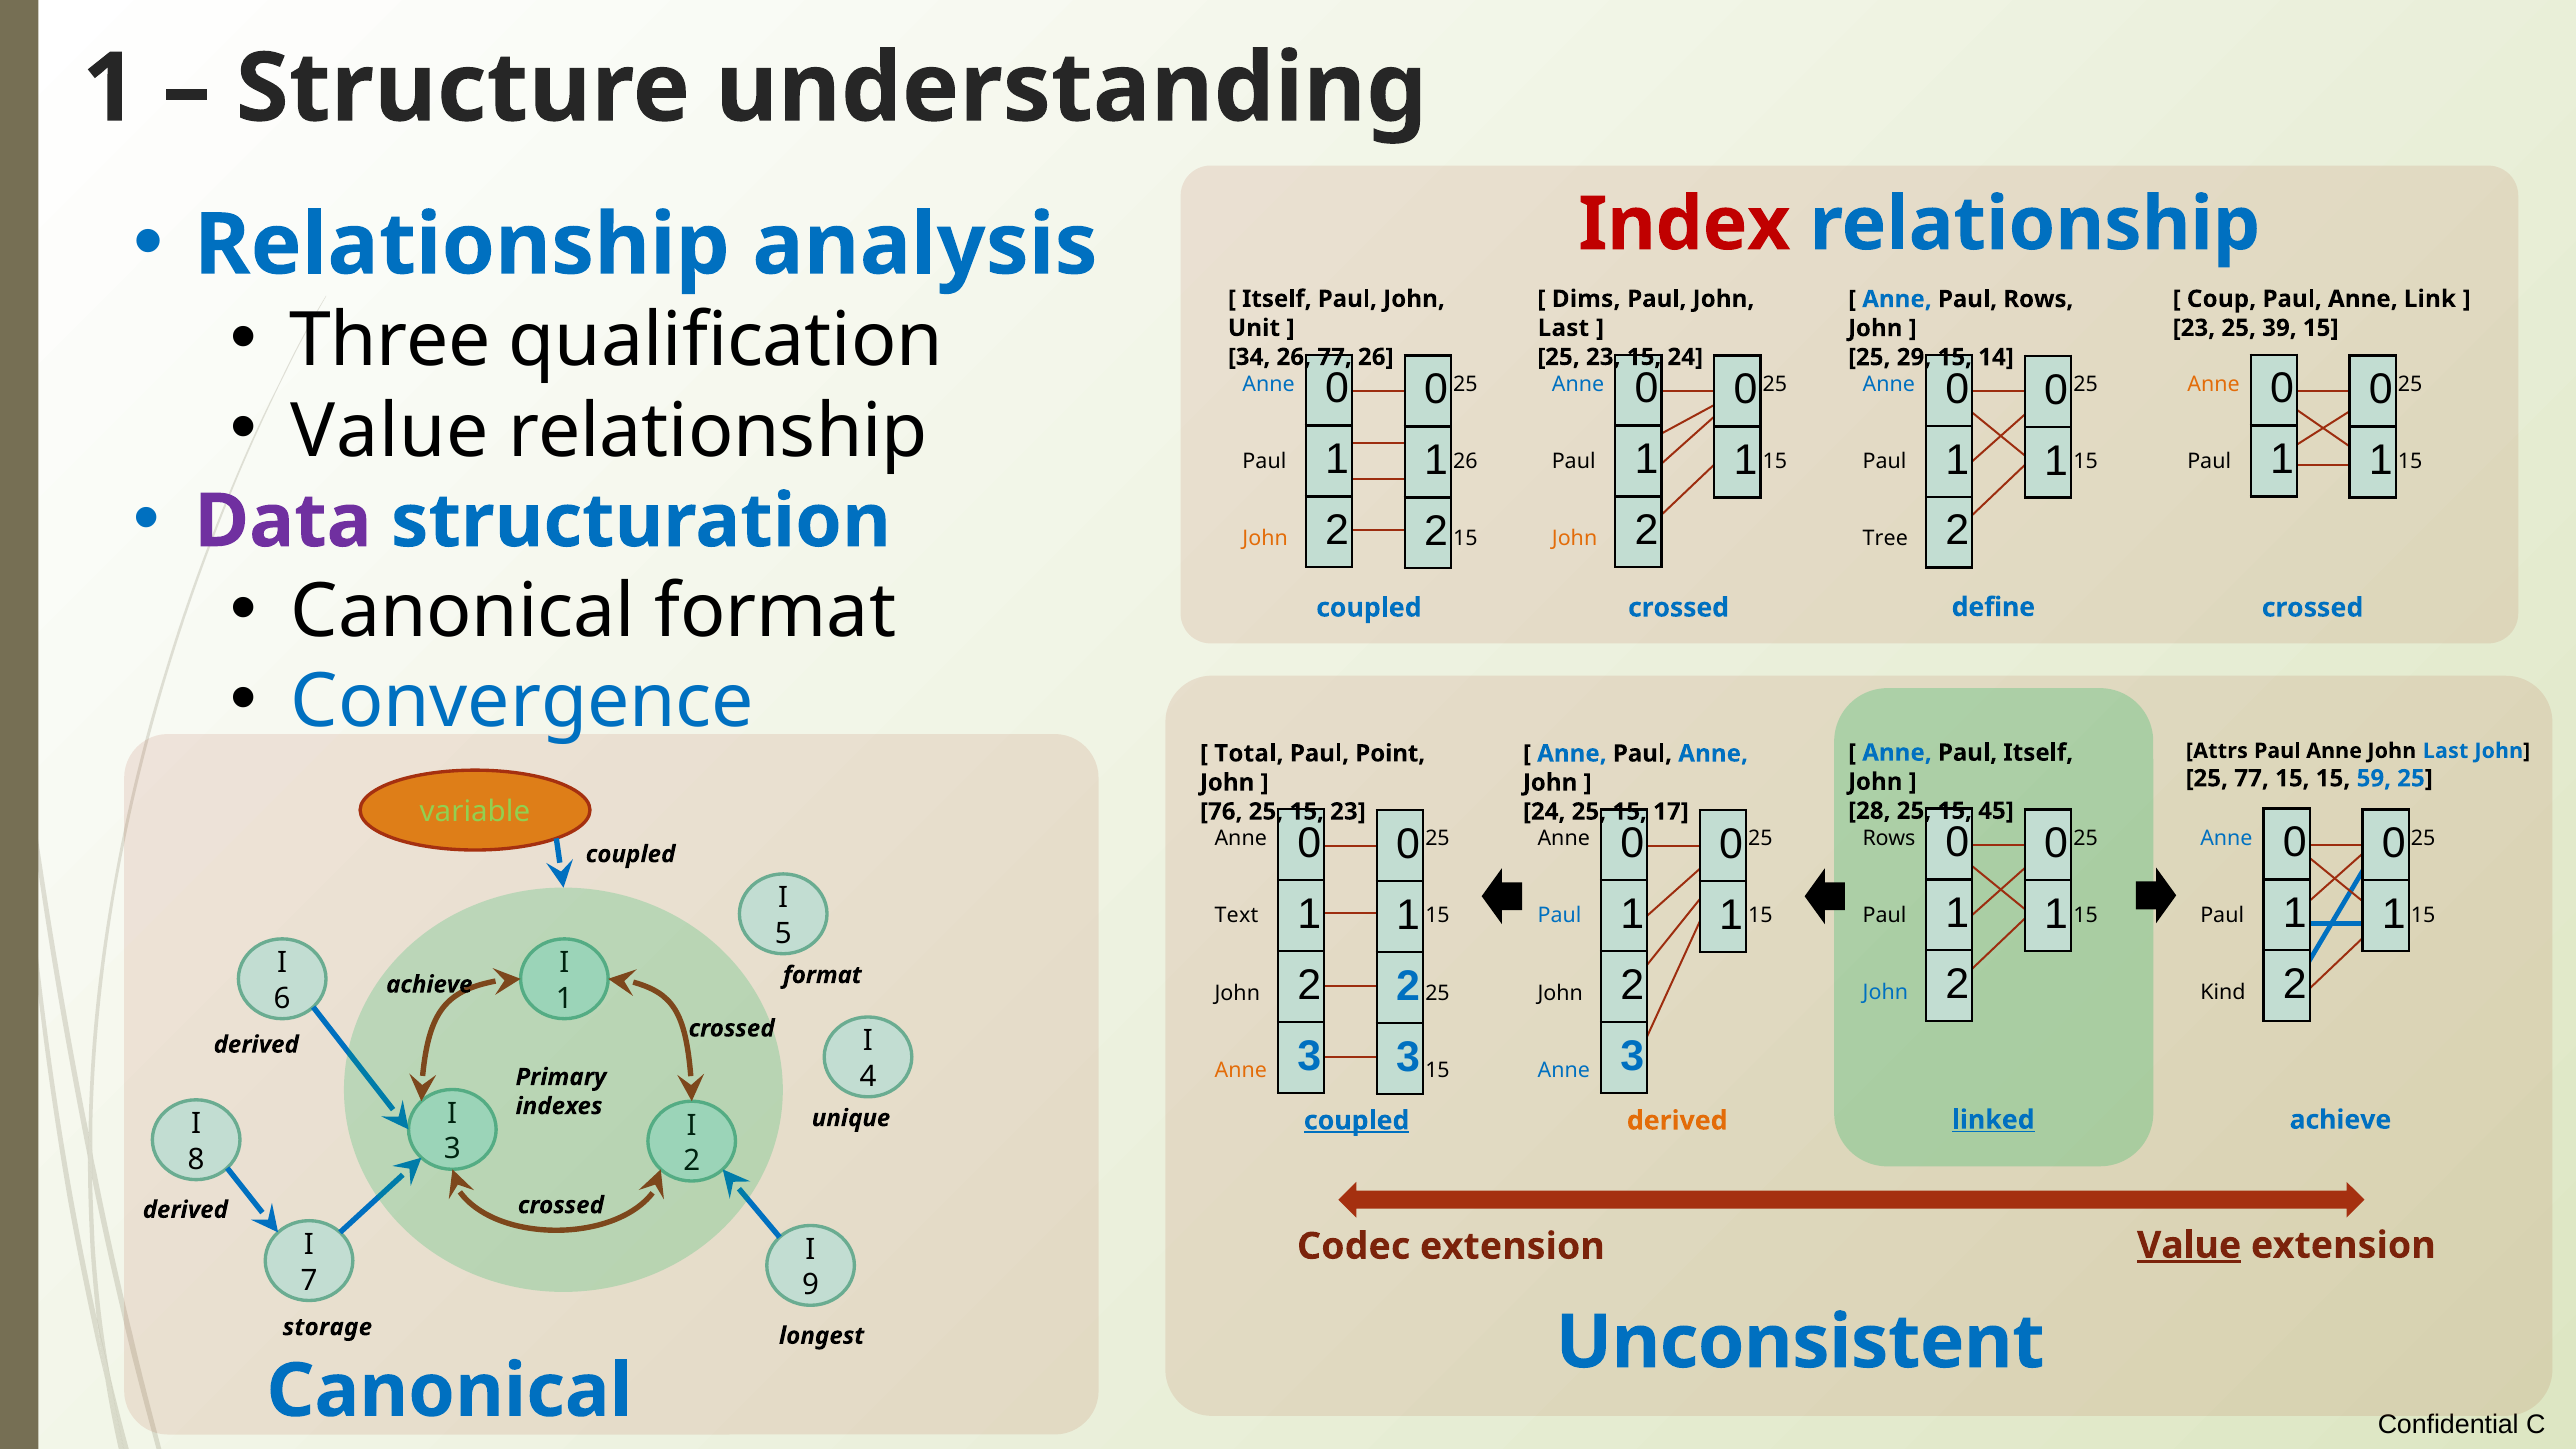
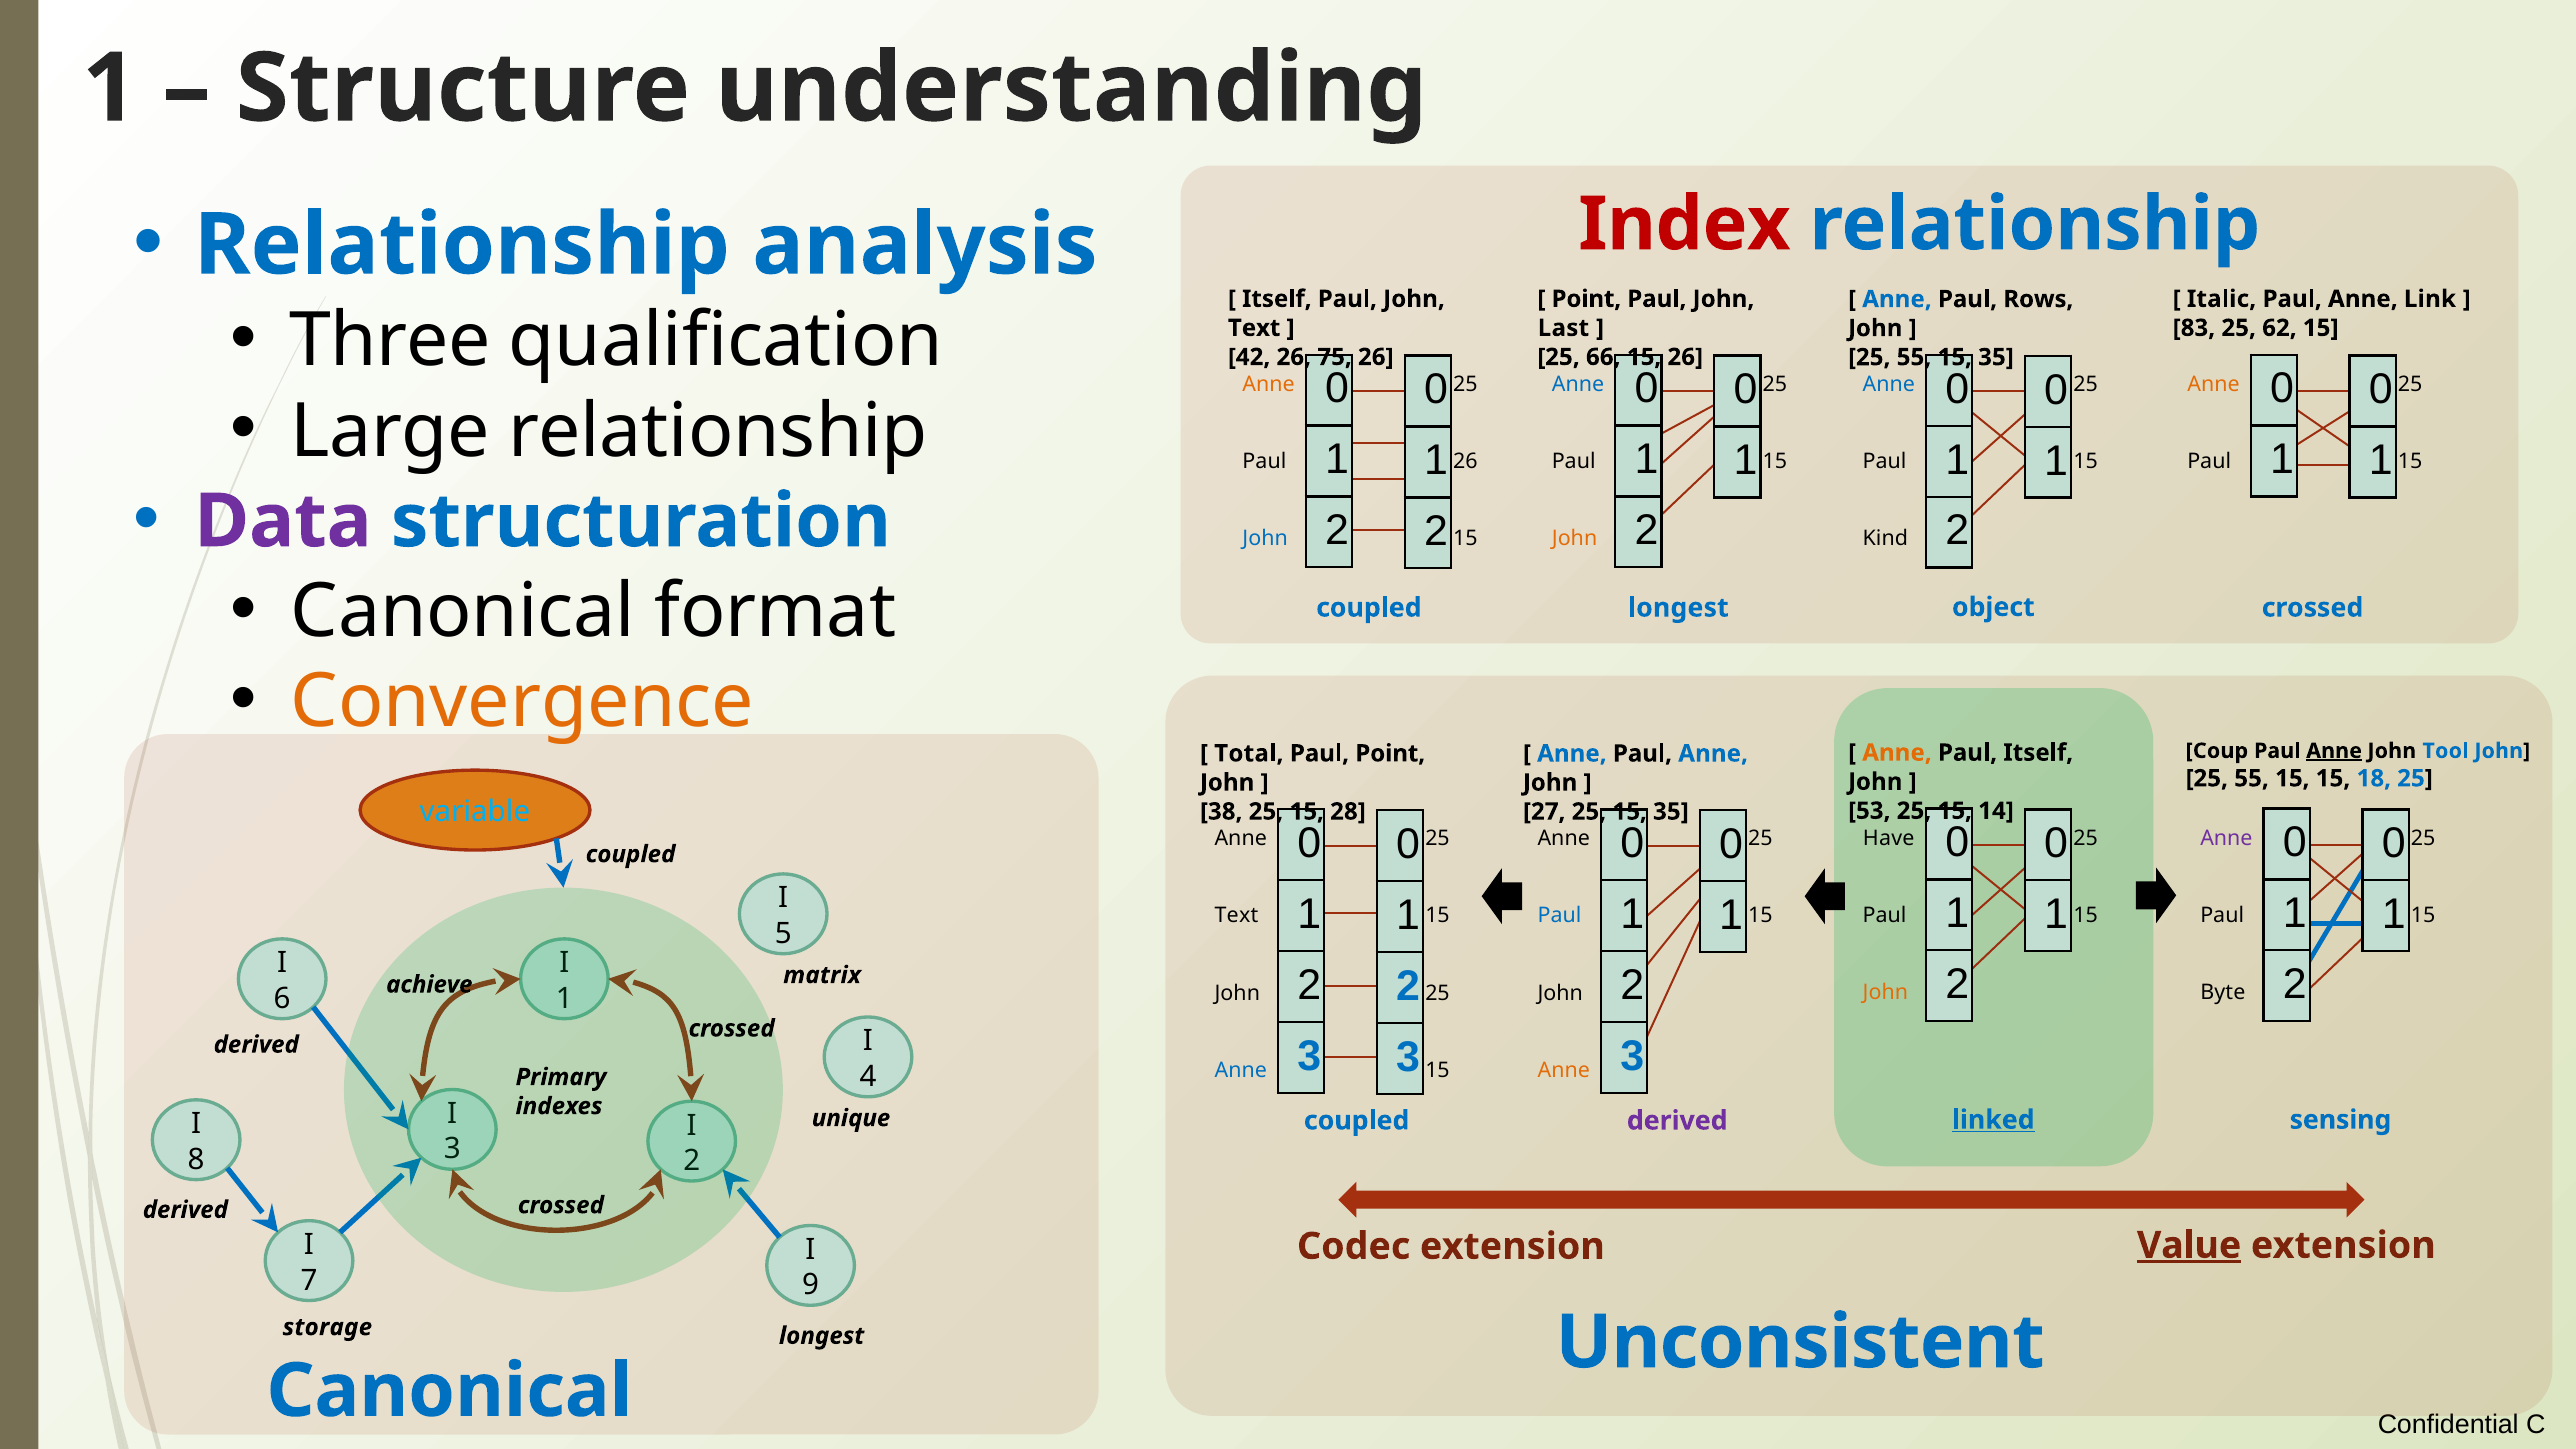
Dims: Dims -> Point (1586, 299)
Coup: Coup -> Italic (2222, 299)
Unit: Unit -> Text (1254, 328)
23: 23 -> 83 (2194, 328)
39: 39 -> 62 (2279, 328)
34: 34 -> 42 (1249, 357)
26 77: 77 -> 75 (1335, 357)
25 23: 23 -> 66 (1603, 357)
15 24: 24 -> 26 (1685, 357)
29: 29 -> 55 (1914, 357)
14: 14 -> 35 (1996, 357)
Anne colour: blue -> orange (1269, 384)
Value: Value -> Large (390, 431)
John colour: orange -> blue (1265, 538)
Tree: Tree -> Kind (1885, 539)
define: define -> object (1993, 607)
coupled crossed: crossed -> longest (1678, 608)
Convergence colour: blue -> orange (522, 702)
Attrs: Attrs -> Coup (2217, 751)
Anne underline: none -> present (2334, 751)
Last: Last -> Tool (2446, 751)
Anne colour: blue -> orange (1897, 753)
77: 77 -> 55 (2252, 778)
59: 59 -> 18 (2374, 778)
variable colour: light green -> light blue (475, 812)
28: 28 -> 53 (1869, 811)
45: 45 -> 14 (1996, 811)
76: 76 -> 38 (1221, 812)
15 23: 23 -> 28 (1348, 812)
24: 24 -> 27 (1544, 812)
25 15 17: 17 -> 35 (1671, 812)
Rows: Rows -> Have (1889, 838)
Anne colour: blue -> purple (2226, 838)
format: format -> matrix (822, 975)
John colour: blue -> orange (1885, 992)
Kind: Kind -> Byte (2223, 992)
Anne colour: orange -> blue (1241, 1070)
Anne colour: blue -> orange (1564, 1070)
achieve: achieve -> sensing (2340, 1120)
coupled underline: present -> none (1357, 1121)
derived colour: orange -> purple (1677, 1121)
